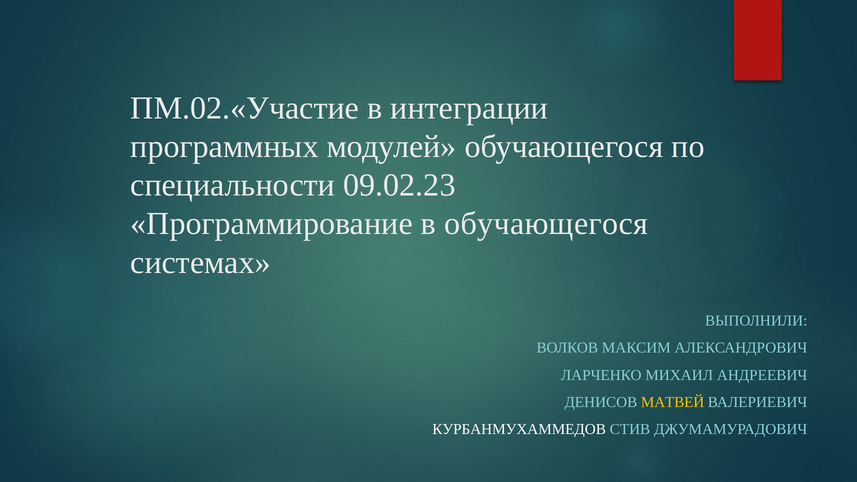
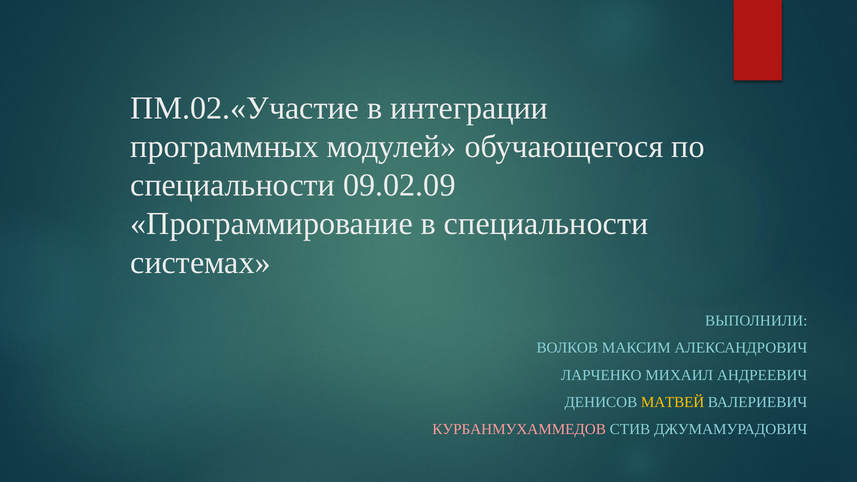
09.02.23: 09.02.23 -> 09.02.09 (399, 185)
в обучающегося: обучающегося -> специальности (546, 224)
КУРБАНМУХАММЕДОВ colour: white -> pink (519, 429)
